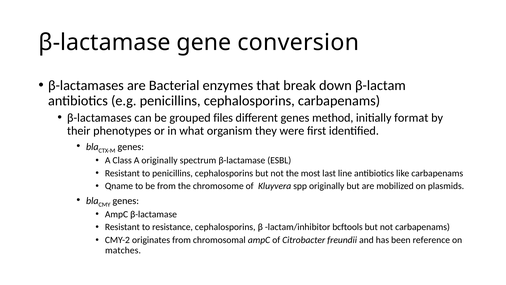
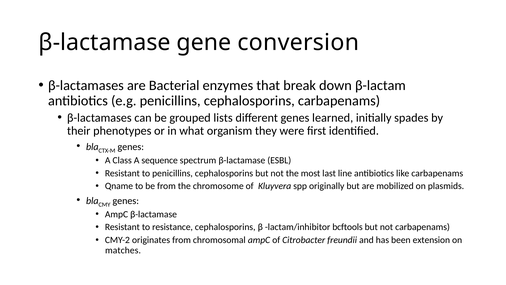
files: files -> lists (223, 118)
method: method -> learned (333, 118)
format: format -> spades (411, 118)
A originally: originally -> sequence (160, 160)
reference: reference -> extension (431, 240)
